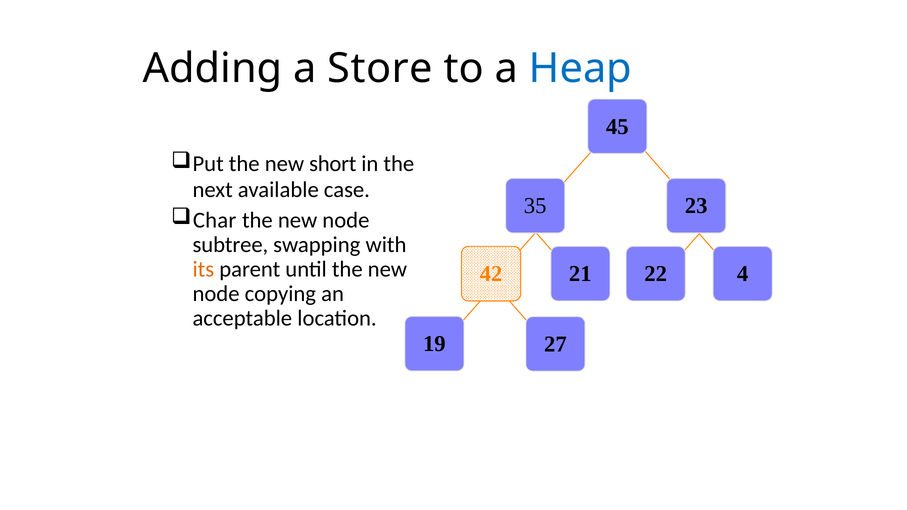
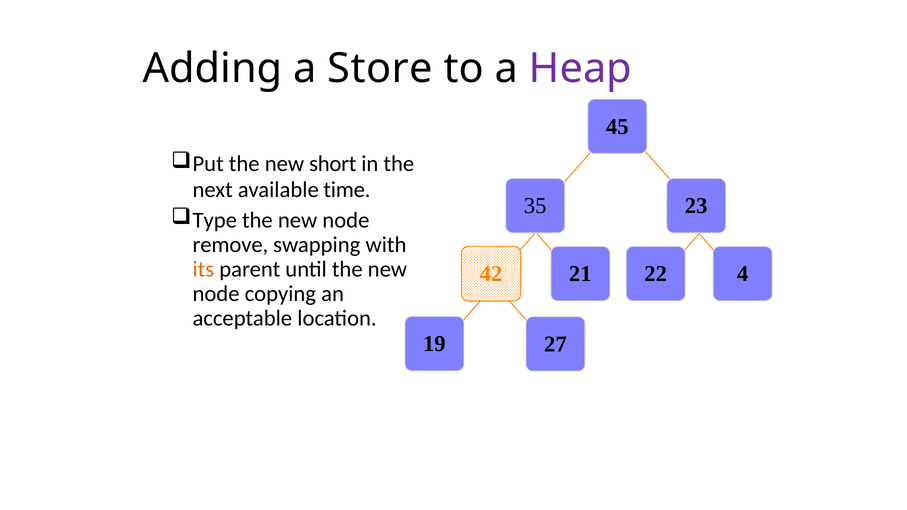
Heap colour: blue -> purple (581, 69)
case: case -> time (347, 190)
Char: Char -> Type (215, 220)
subtree: subtree -> remove (230, 245)
